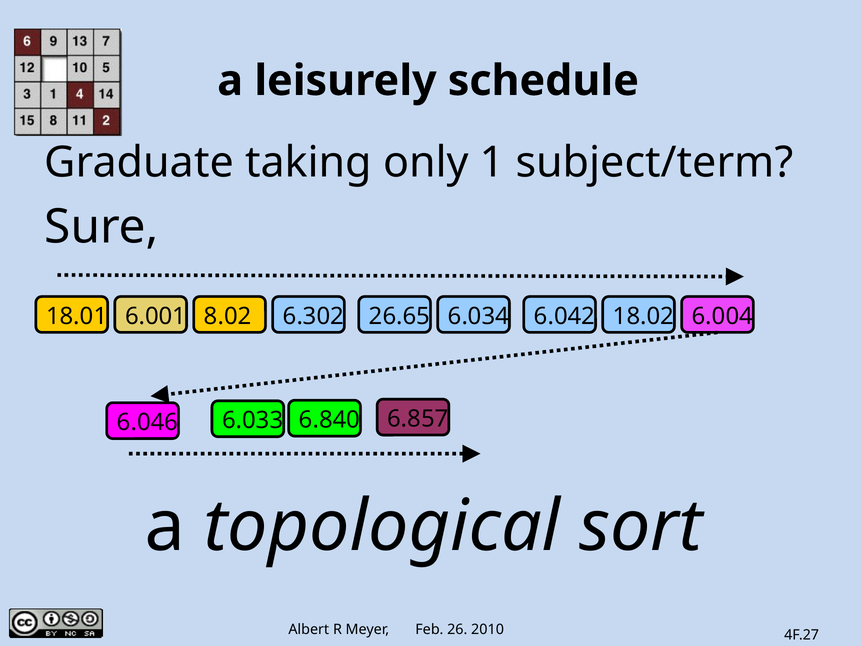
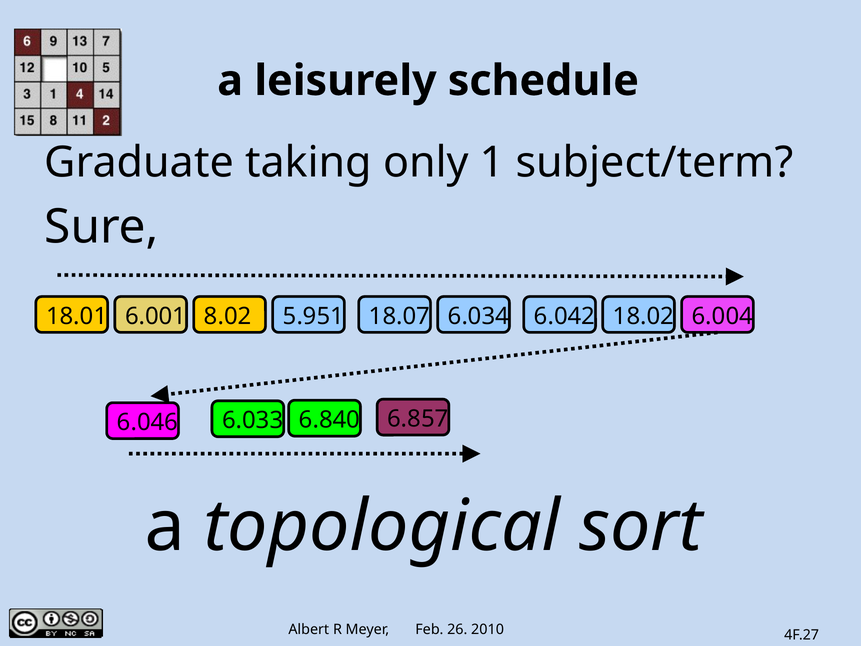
6.302: 6.302 -> 5.951 (313, 316)
26.65: 26.65 -> 18.07 (400, 316)
